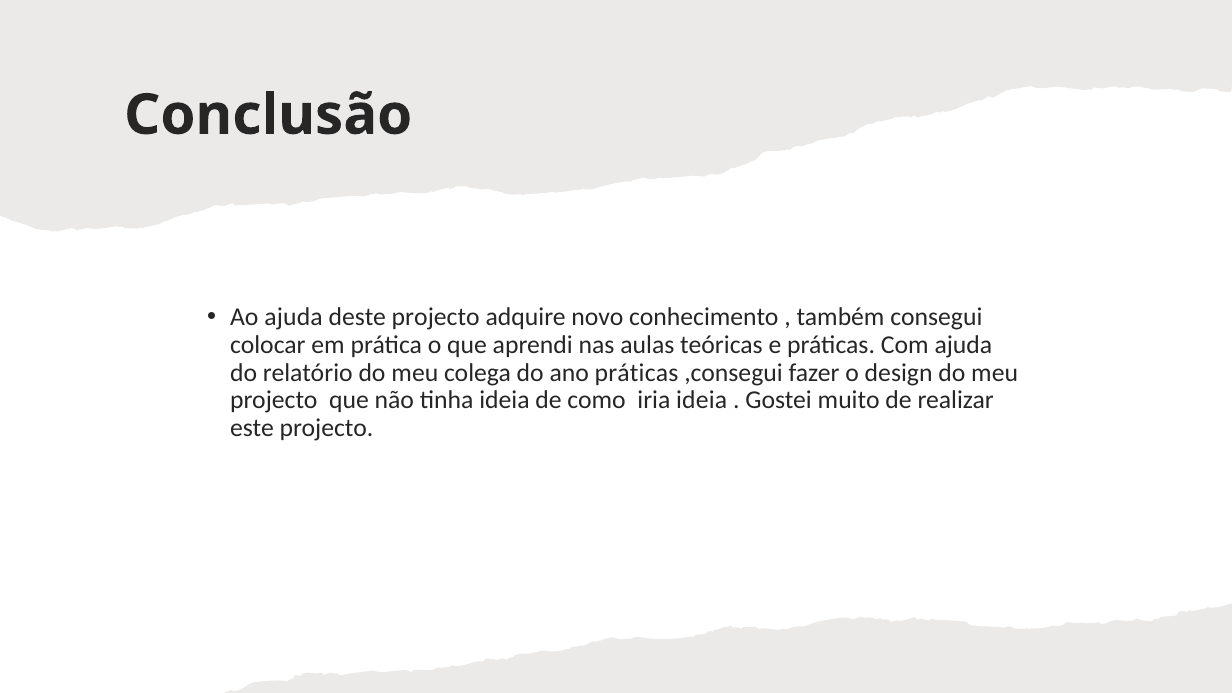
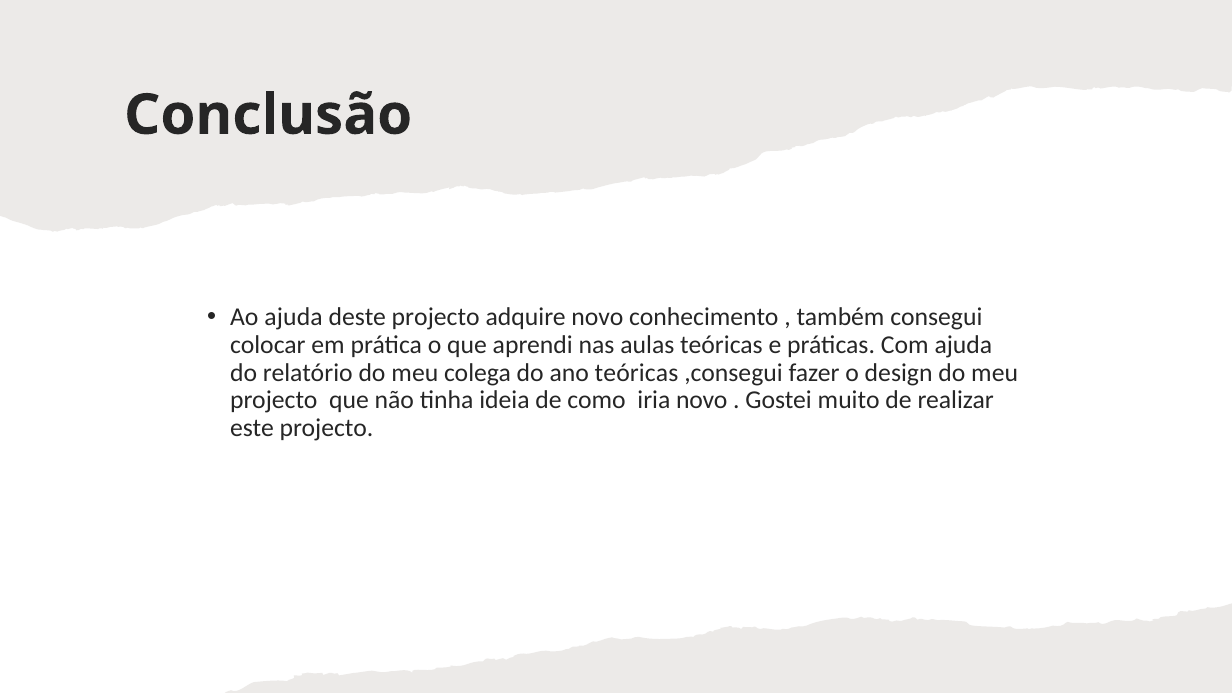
ano práticas: práticas -> teóricas (637, 373)
iria ideia: ideia -> novo (702, 400)
